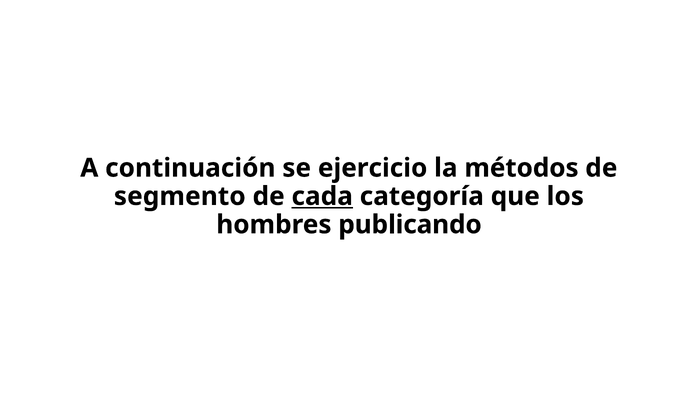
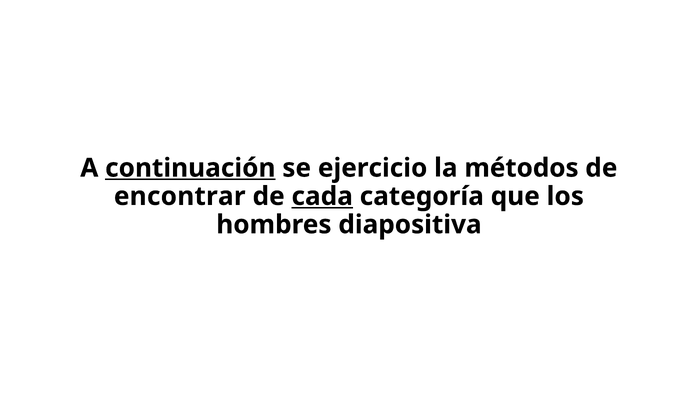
continuación underline: none -> present (190, 168)
segmento: segmento -> encontrar (180, 196)
publicando: publicando -> diapositiva (410, 224)
